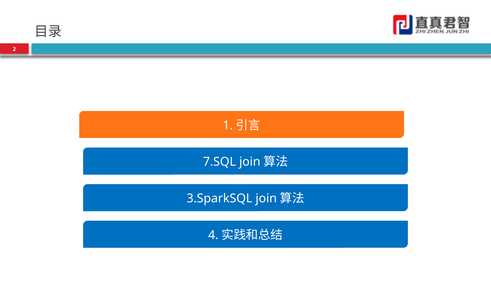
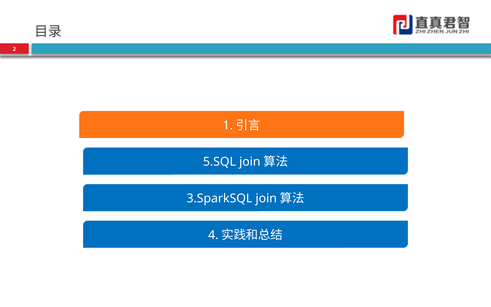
7.SQL: 7.SQL -> 5.SQL (219, 162)
